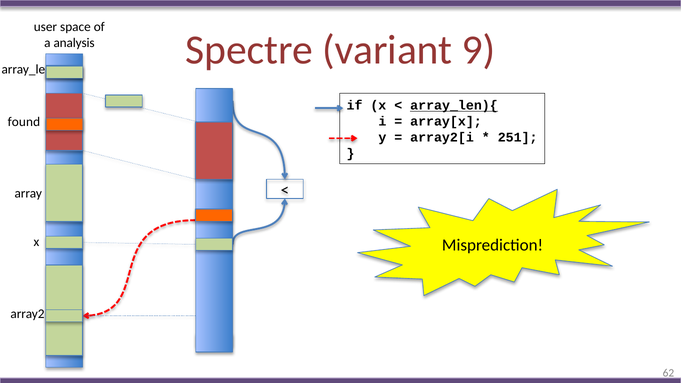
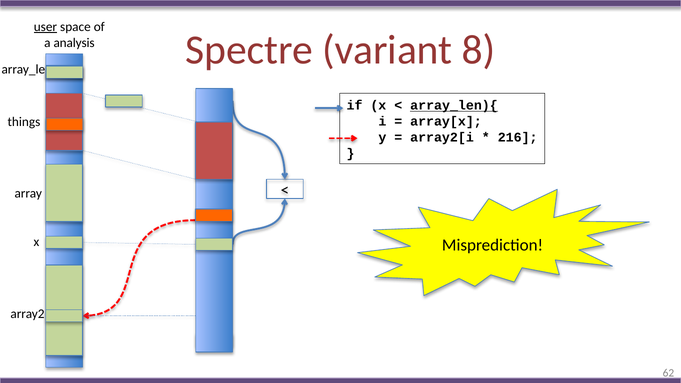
user underline: none -> present (45, 27)
9: 9 -> 8 (479, 50)
found: found -> things (24, 122)
251: 251 -> 216 (518, 137)
